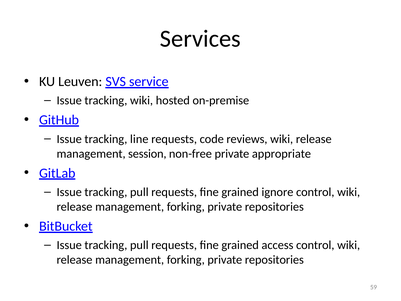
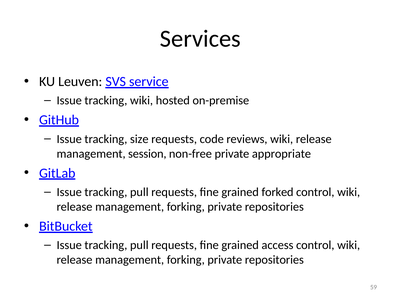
line: line -> size (139, 139)
ignore: ignore -> forked (278, 192)
